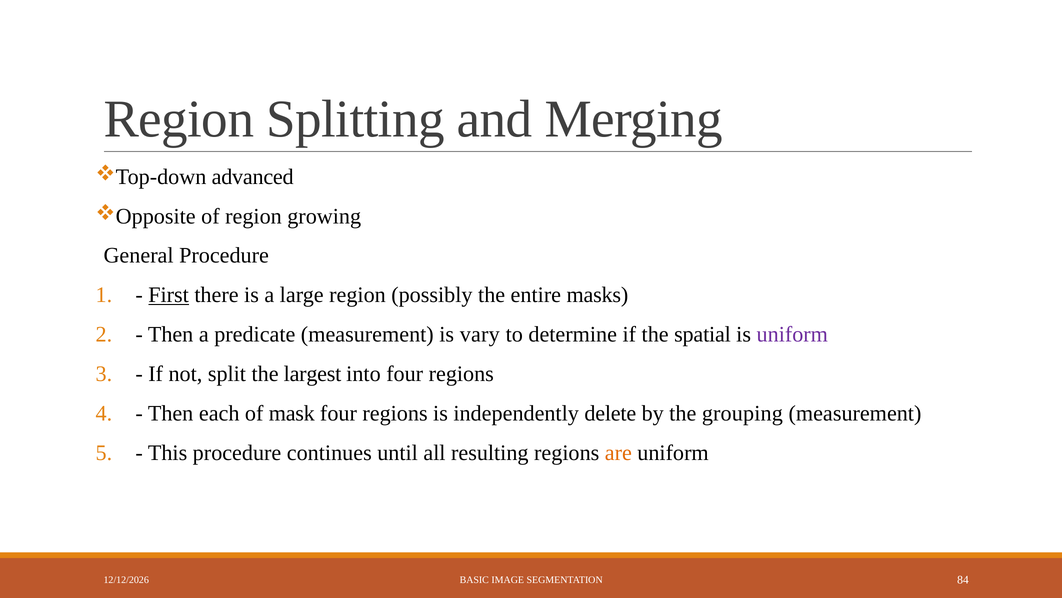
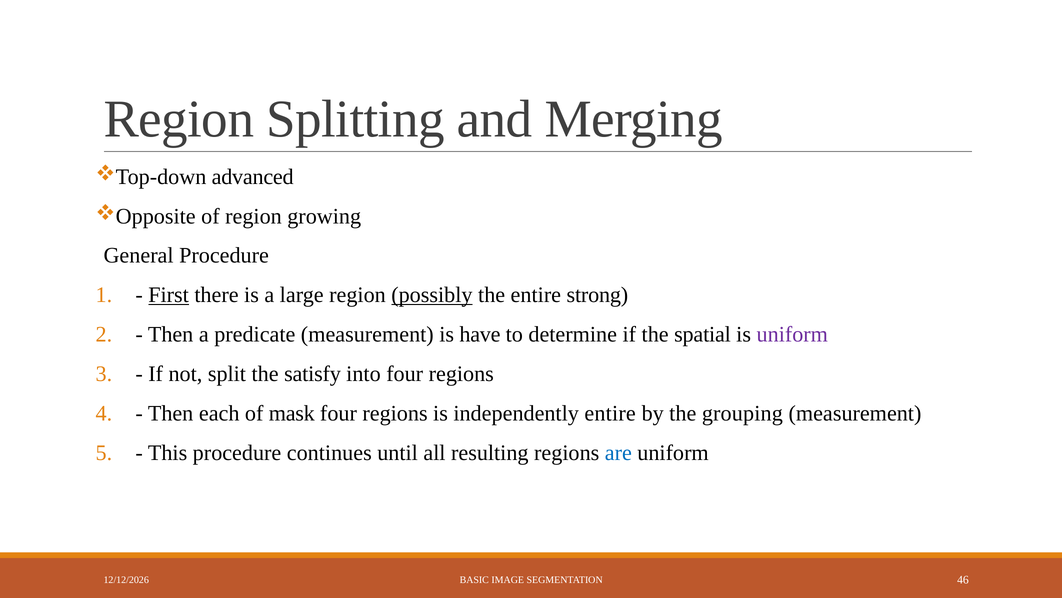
possibly underline: none -> present (432, 295)
masks: masks -> strong (597, 295)
vary: vary -> have (480, 334)
largest: largest -> satisfy (313, 374)
independently delete: delete -> entire (610, 413)
are colour: orange -> blue (618, 452)
84: 84 -> 46 (963, 579)
